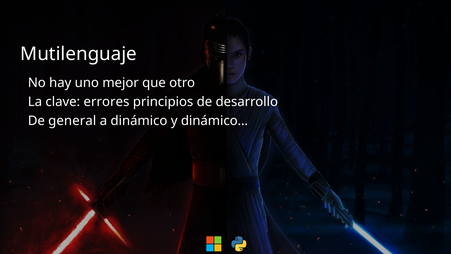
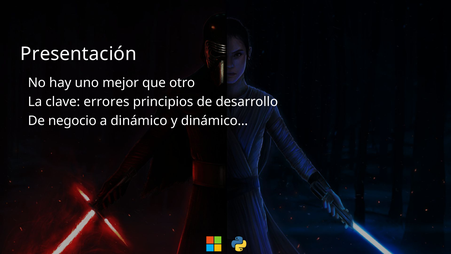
Mutilenguaje: Mutilenguaje -> Presentación (79, 54)
general: general -> negocio (72, 121)
